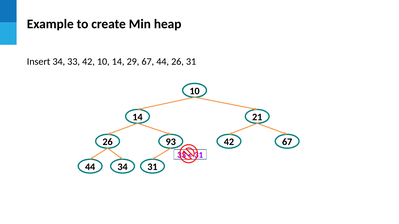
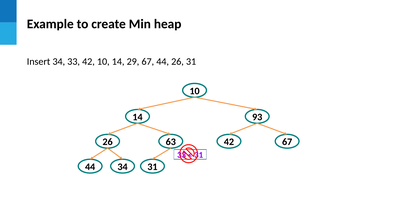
21: 21 -> 93 (257, 117)
93: 93 -> 63 (171, 142)
